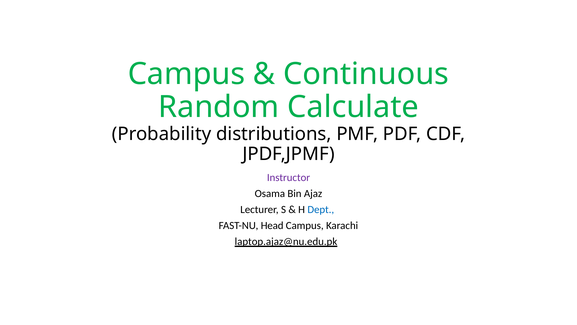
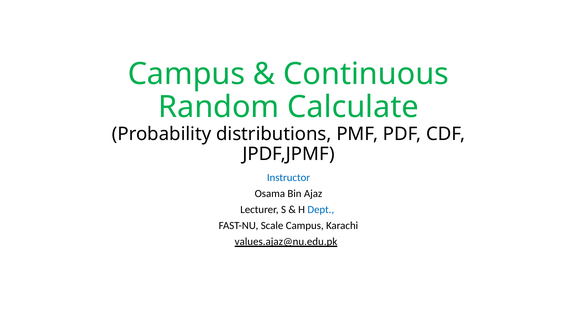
Instructor colour: purple -> blue (288, 177)
Head: Head -> Scale (272, 225)
laptop.ajaz@nu.edu.pk: laptop.ajaz@nu.edu.pk -> values.ajaz@nu.edu.pk (286, 241)
